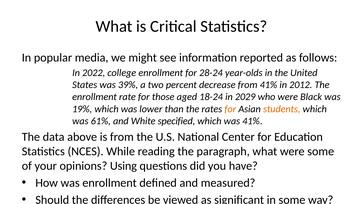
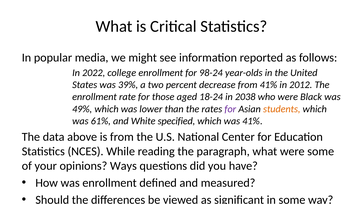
28-24: 28-24 -> 98-24 (211, 73)
2029: 2029 -> 2038 (245, 97)
19%: 19% -> 49% (82, 109)
for colour: orange -> purple (230, 109)
Using: Using -> Ways (123, 166)
